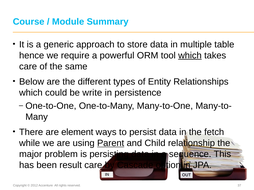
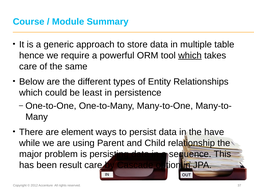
write: write -> least (92, 93)
fetch: fetch -> have (214, 132)
Parent underline: present -> none (111, 143)
